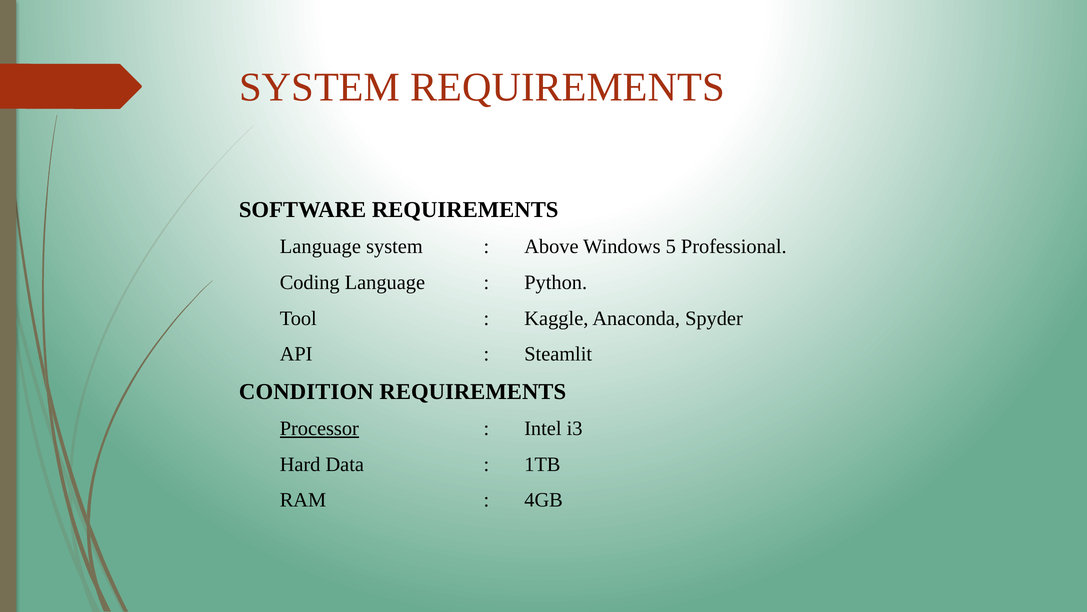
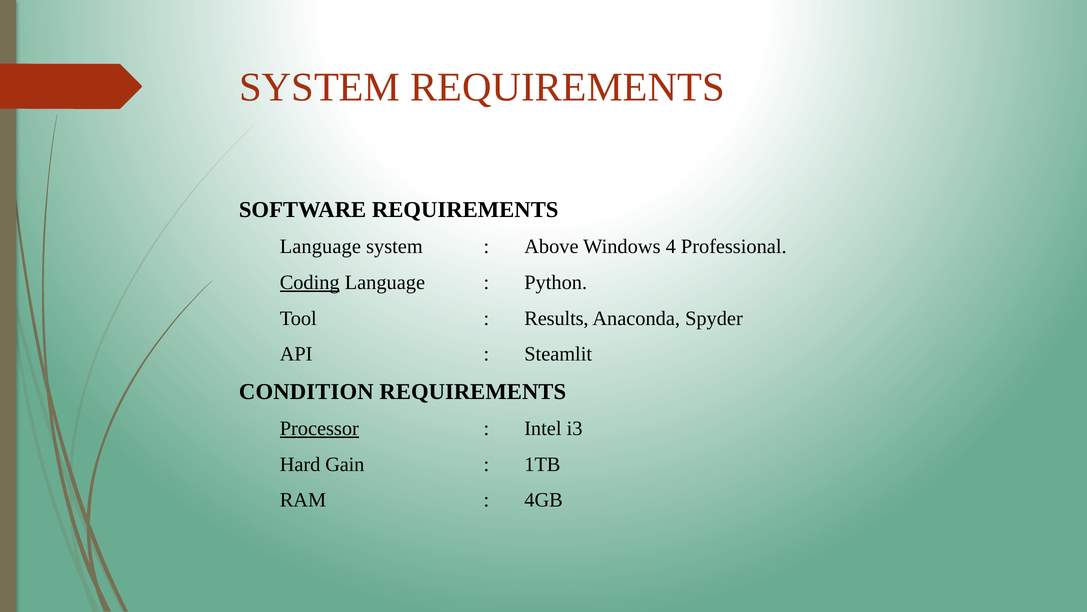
5: 5 -> 4 (671, 246)
Coding underline: none -> present (310, 282)
Kaggle: Kaggle -> Results (556, 318)
Data: Data -> Gain (345, 464)
